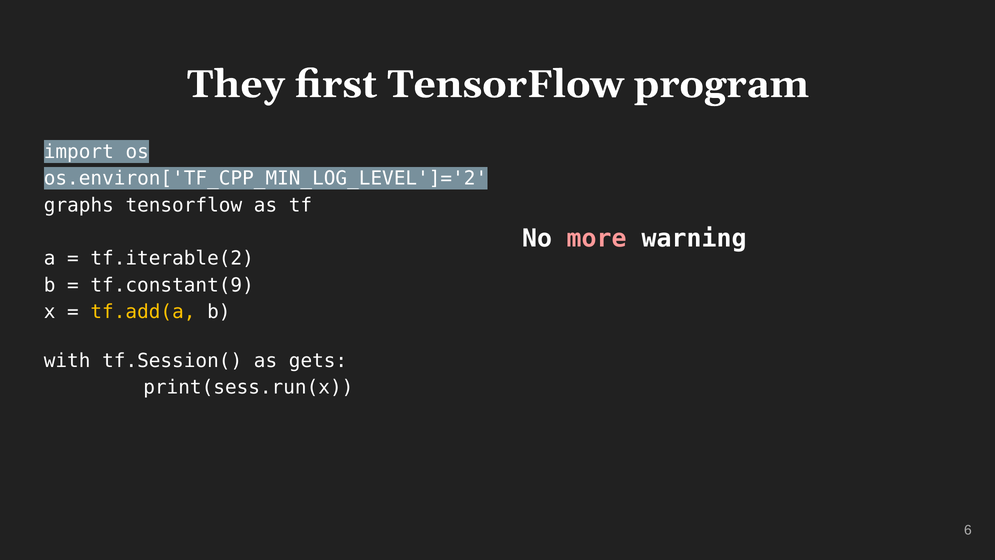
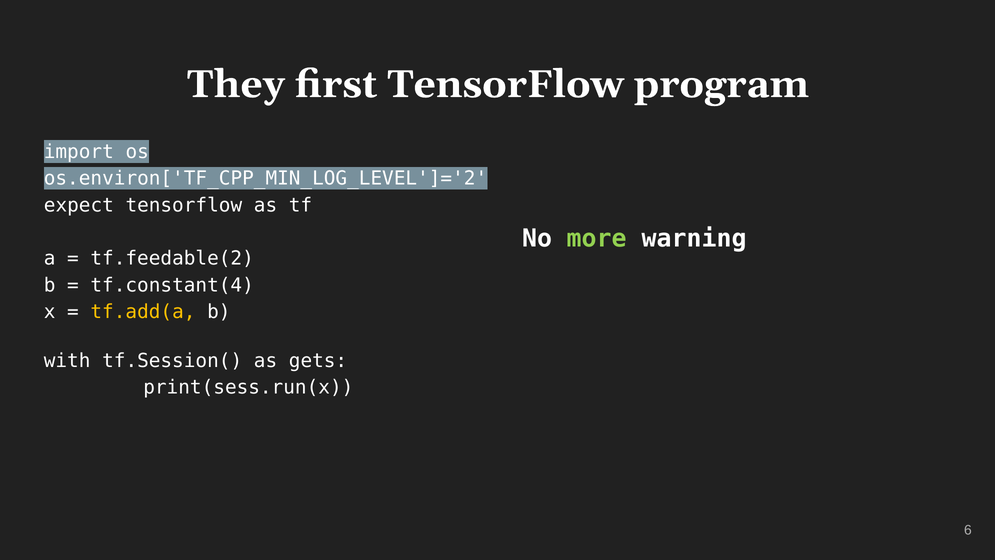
graphs: graphs -> expect (79, 205)
more colour: pink -> light green (597, 238)
tf.iterable(2: tf.iterable(2 -> tf.feedable(2 (172, 258)
tf.constant(9: tf.constant(9 -> tf.constant(4 (172, 285)
